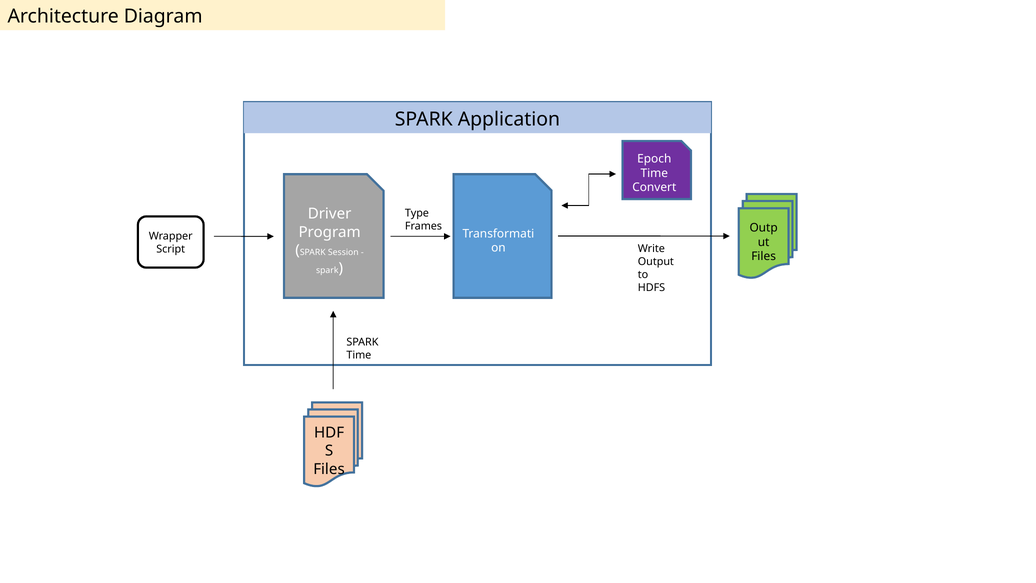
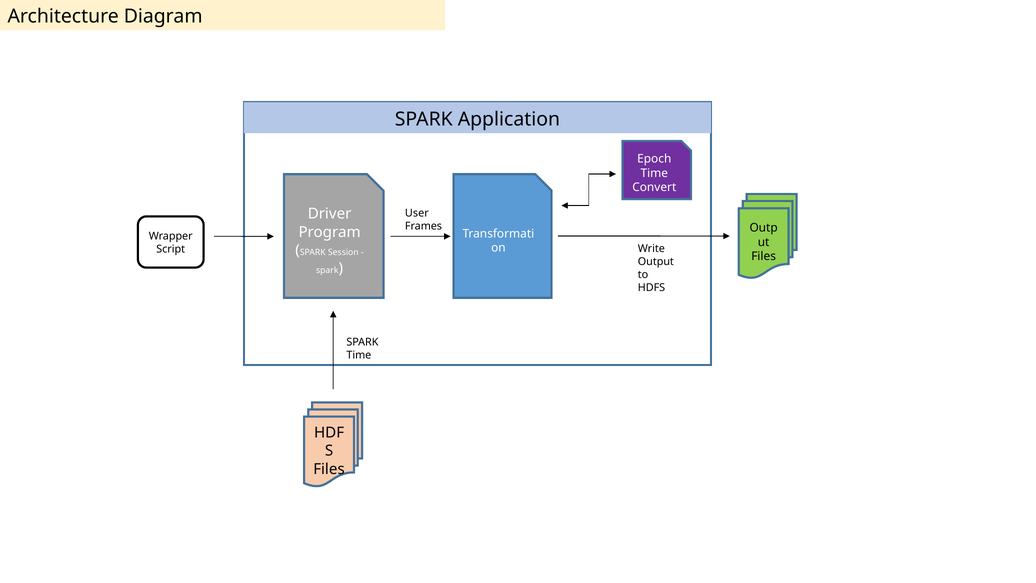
Type: Type -> User (417, 213)
